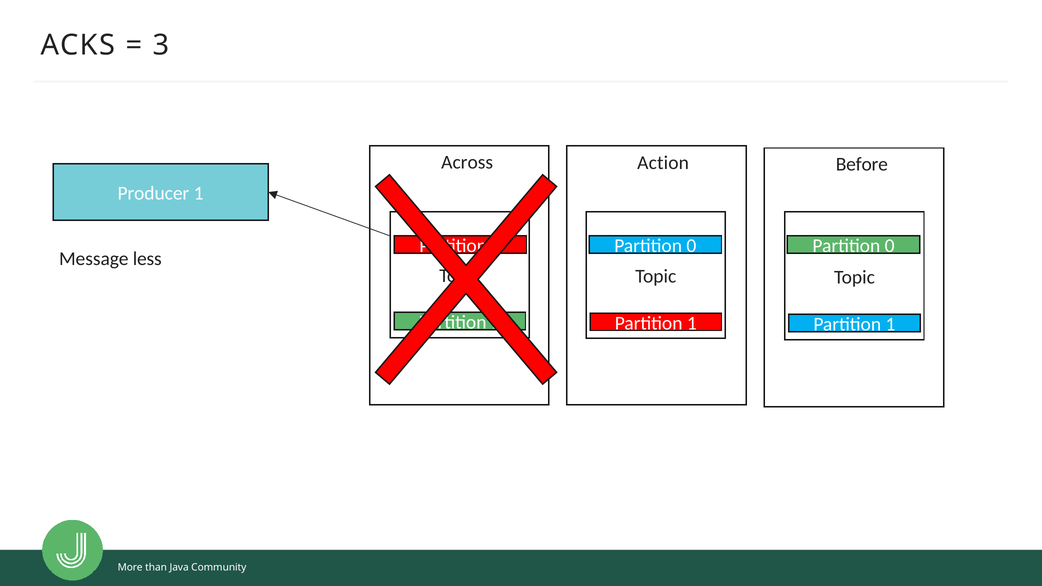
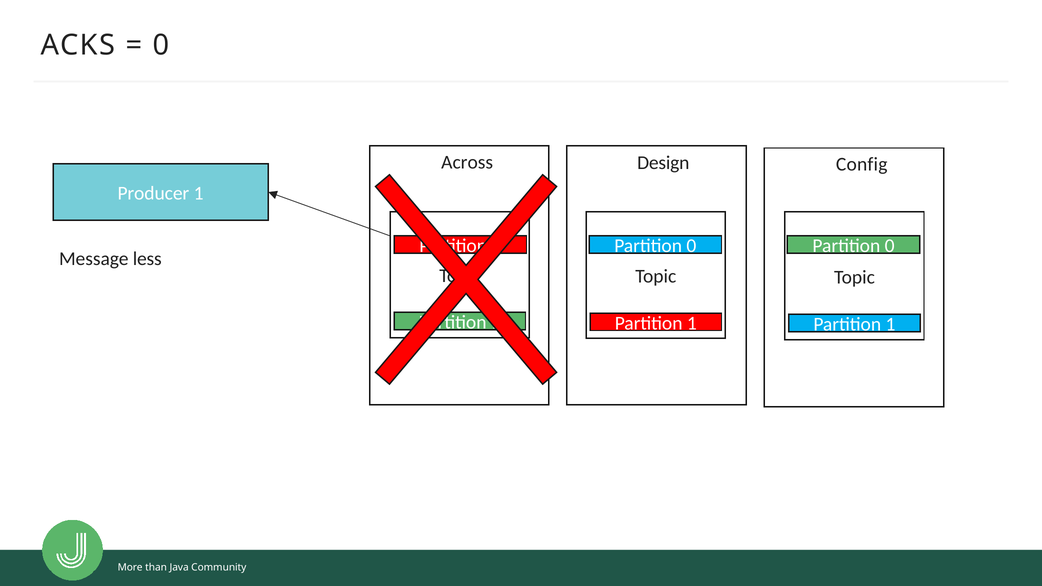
3: 3 -> 0 (161, 45)
Action: Action -> Design (663, 163)
Before: Before -> Config (862, 164)
